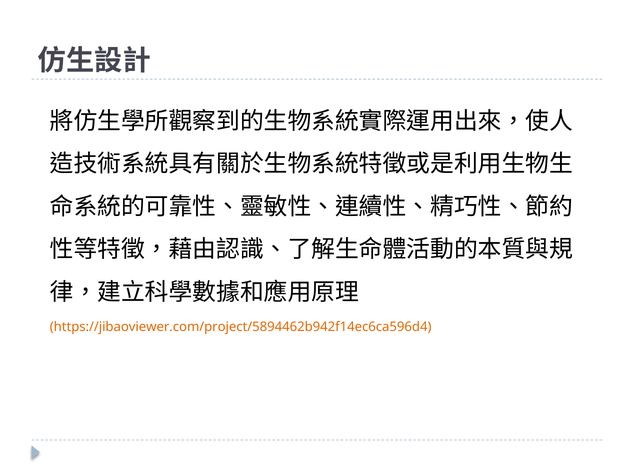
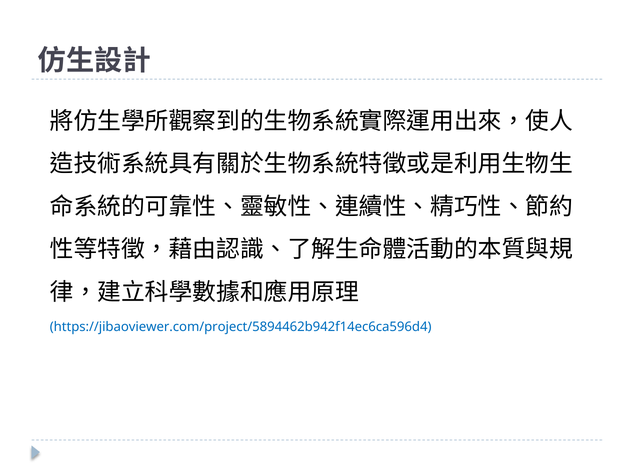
https://jibaoviewer.com/project/5894462b942f14ec6ca596d4 colour: orange -> blue (241, 327)
